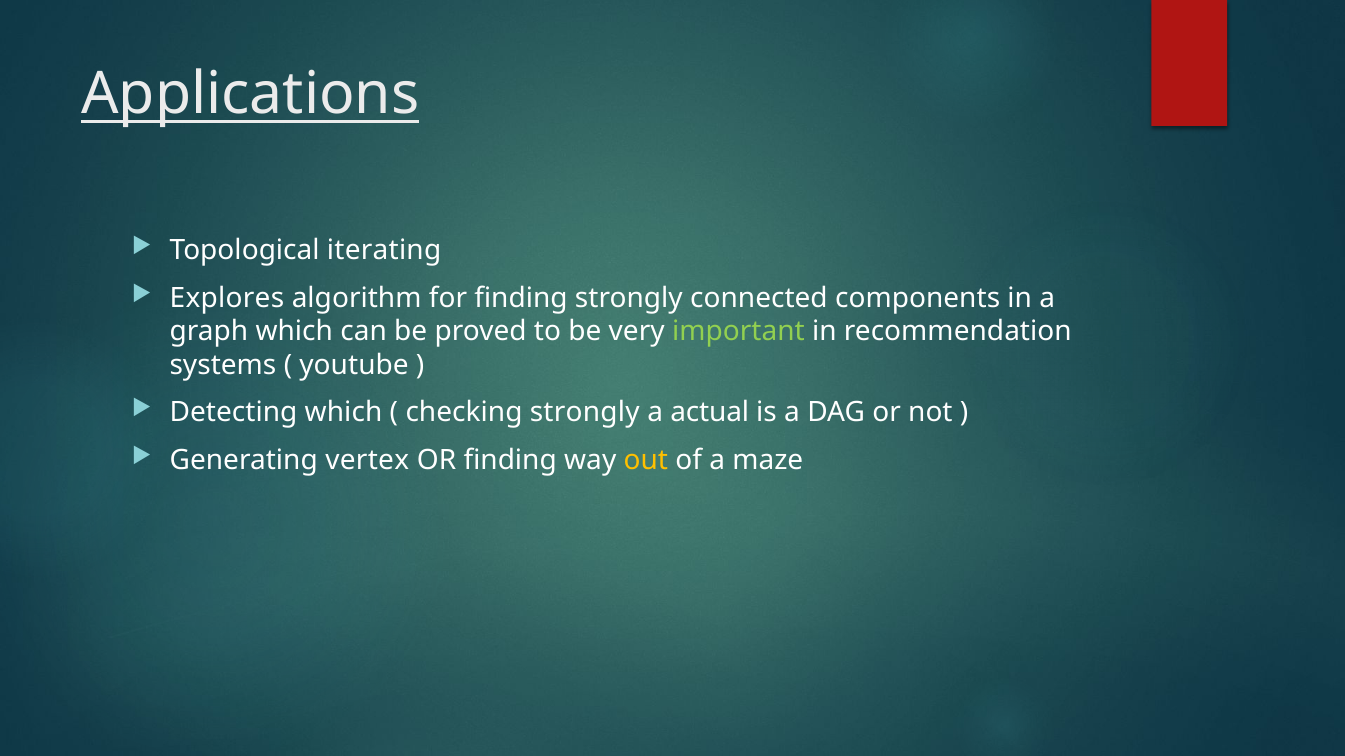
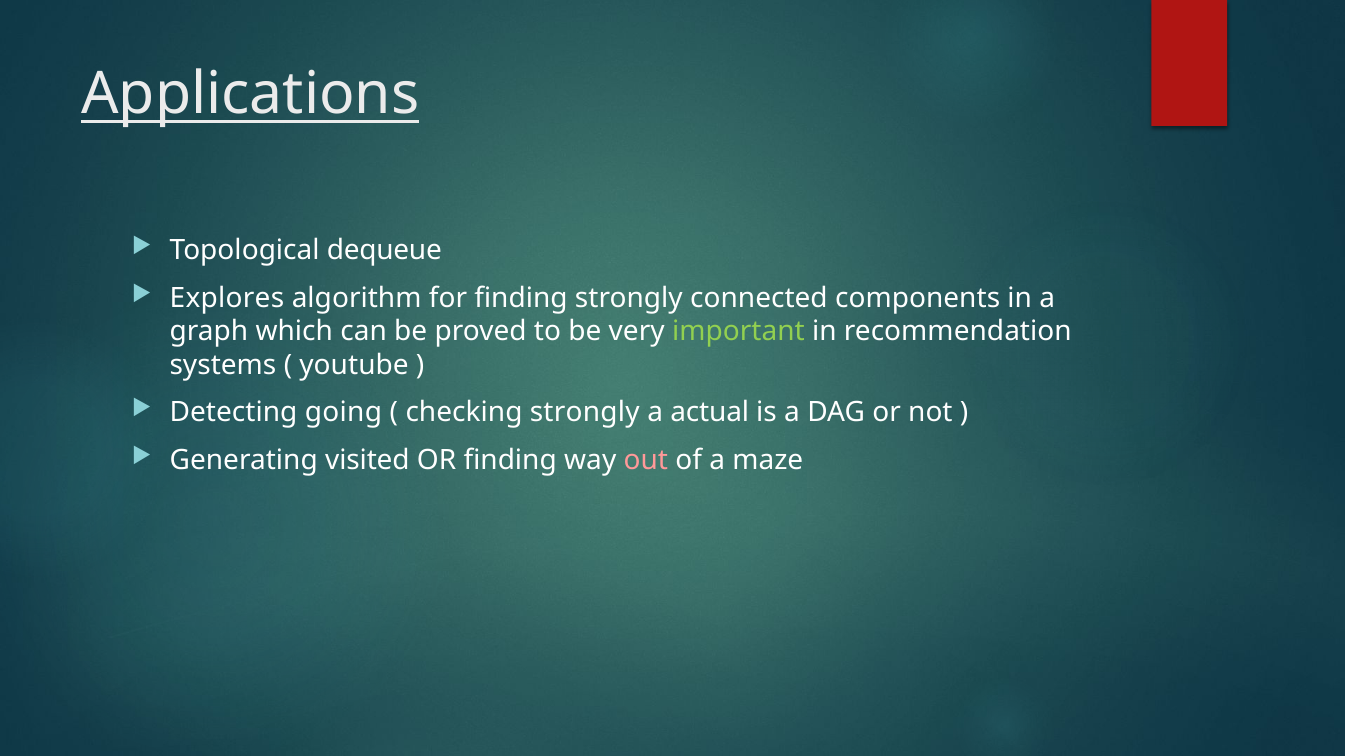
iterating: iterating -> dequeue (384, 250)
Detecting which: which -> going (343, 413)
vertex: vertex -> visited (367, 461)
out colour: yellow -> pink (646, 461)
